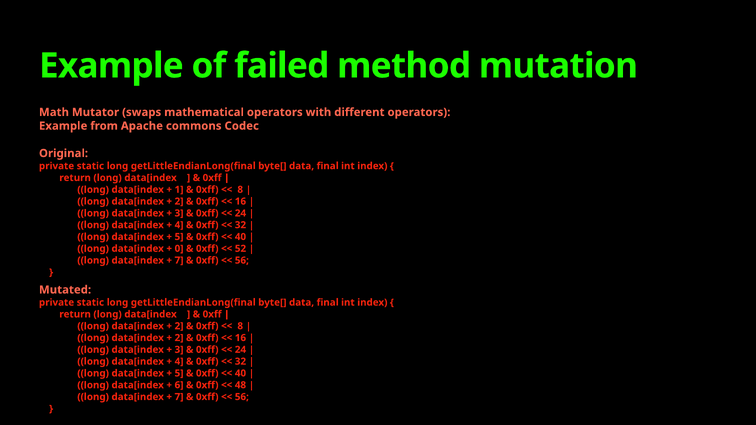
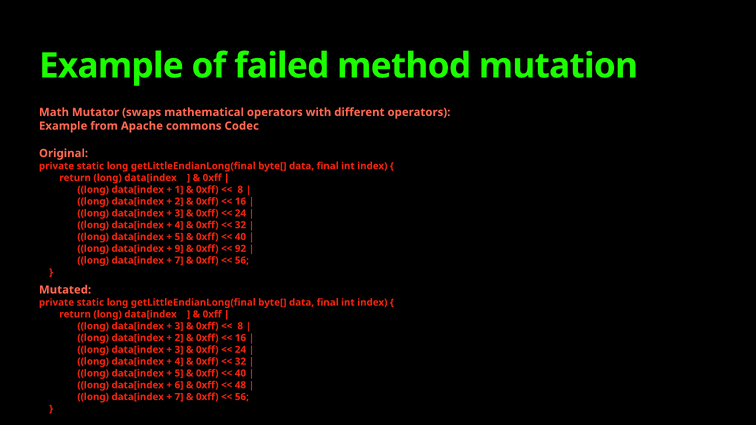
0: 0 -> 9 (179, 249)
52: 52 -> 92 (240, 249)
2: 2 -> 3 (179, 326)
